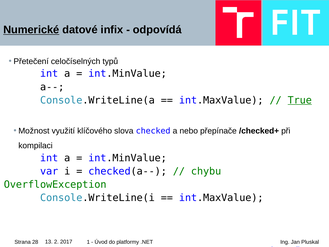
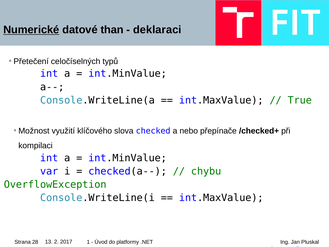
infix: infix -> than (112, 30)
odpovídá: odpovídá -> deklaraci (157, 30)
True underline: present -> none (300, 100)
